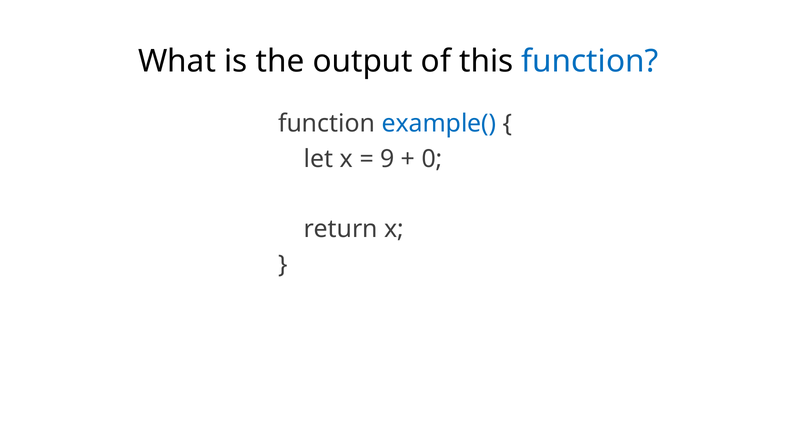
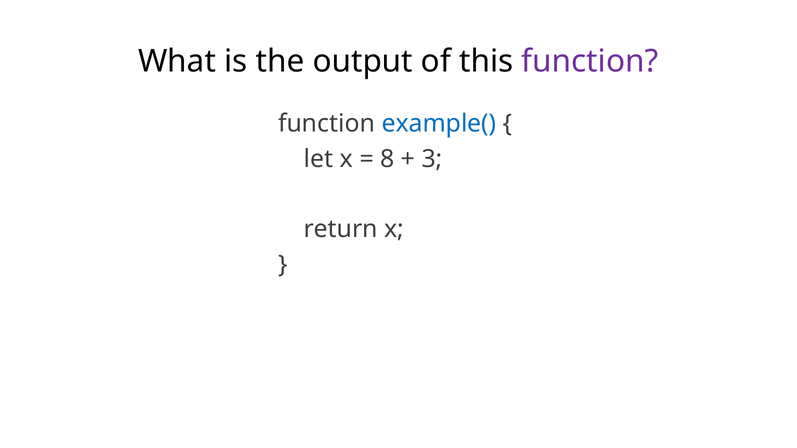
function colour: blue -> purple (590, 61)
9: 9 -> 8 (387, 159)
0: 0 -> 3 (432, 159)
